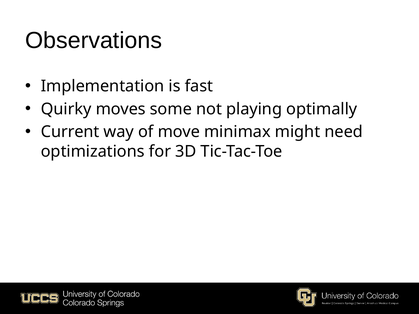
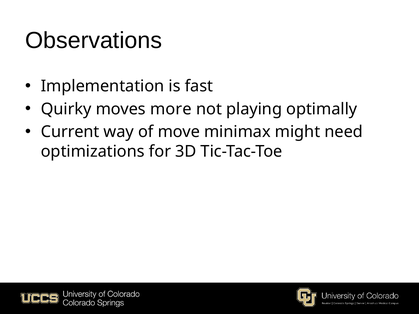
some: some -> more (171, 109)
